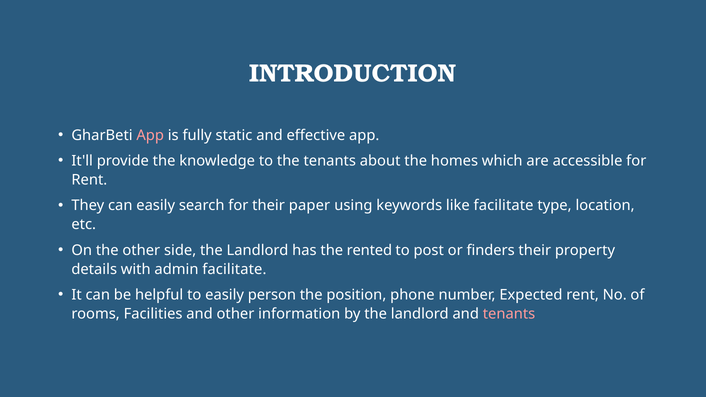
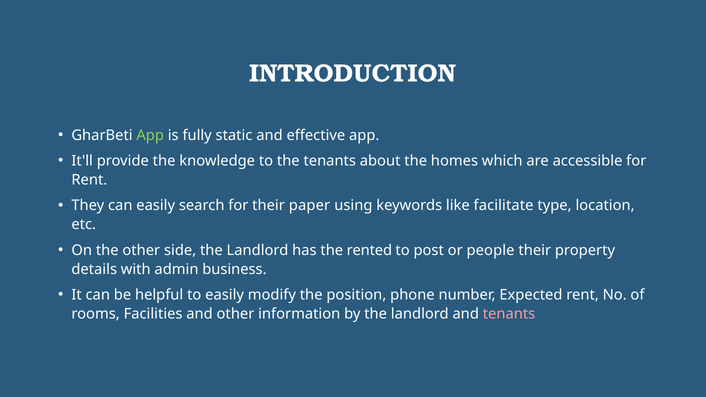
App colour: pink -> light green (150, 135)
finders: finders -> people (491, 250)
admin facilitate: facilitate -> business (234, 269)
person: person -> modify (272, 295)
